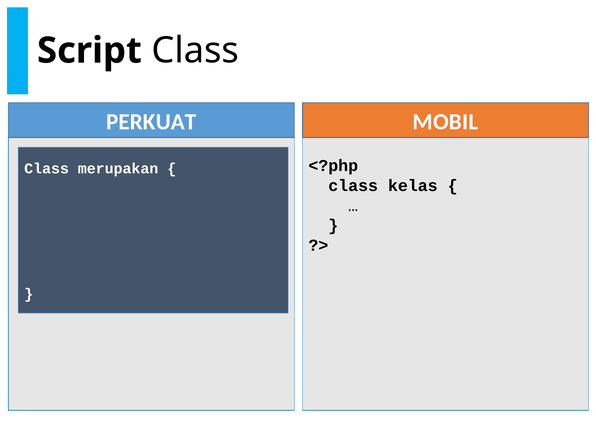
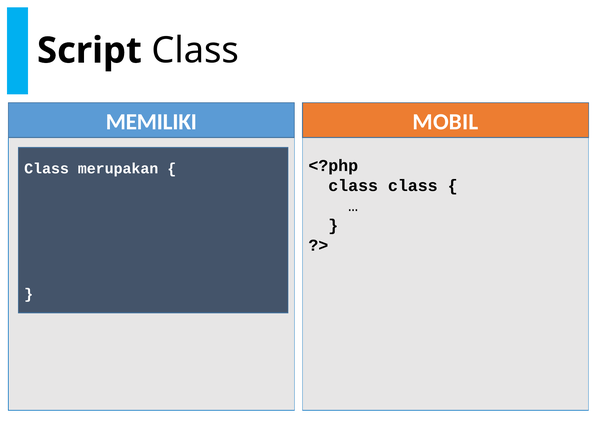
PERKUAT: PERKUAT -> MEMILIKI (151, 122)
class kelas: kelas -> class (413, 186)
